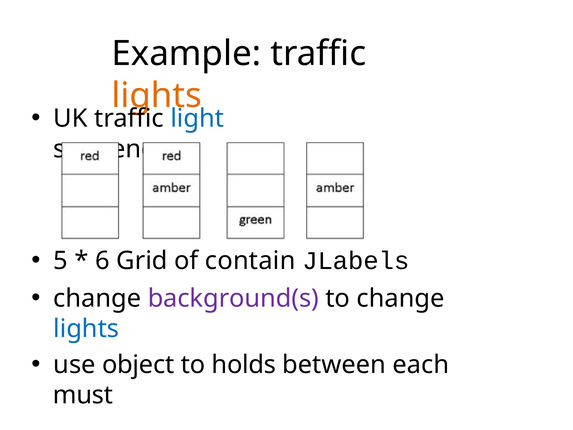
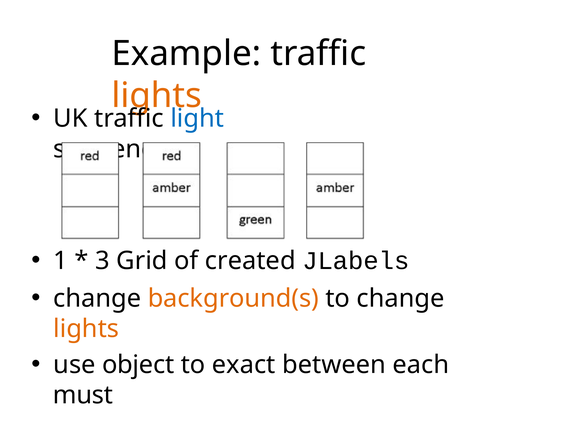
5: 5 -> 1 (61, 261)
6: 6 -> 3 (102, 261)
contain: contain -> created (250, 261)
background(s colour: purple -> orange (233, 298)
lights colour: blue -> orange (86, 329)
holds: holds -> exact (244, 364)
